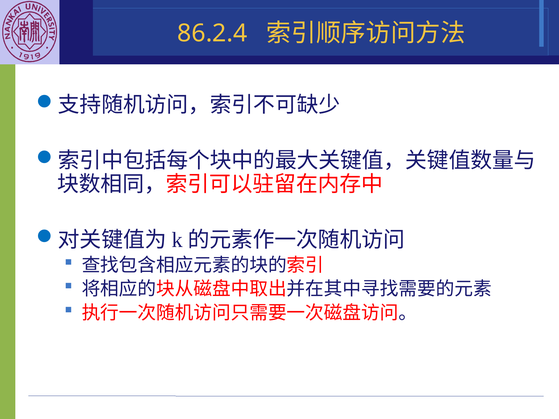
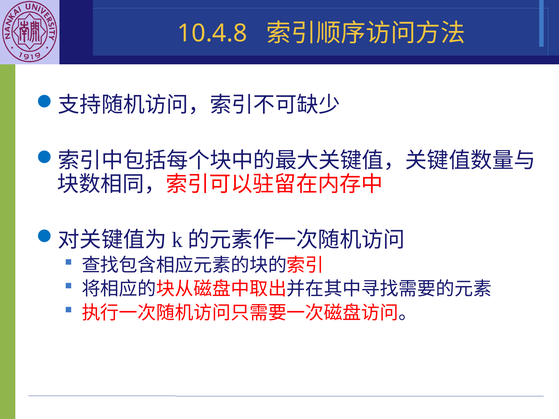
86.2.4: 86.2.4 -> 10.4.8 (212, 33)
